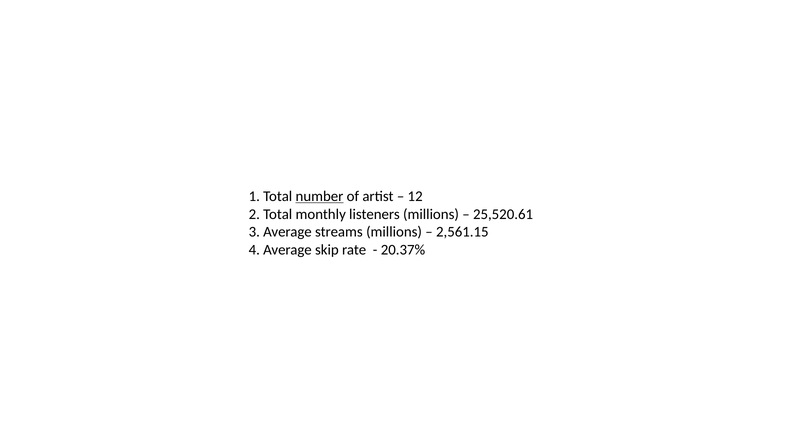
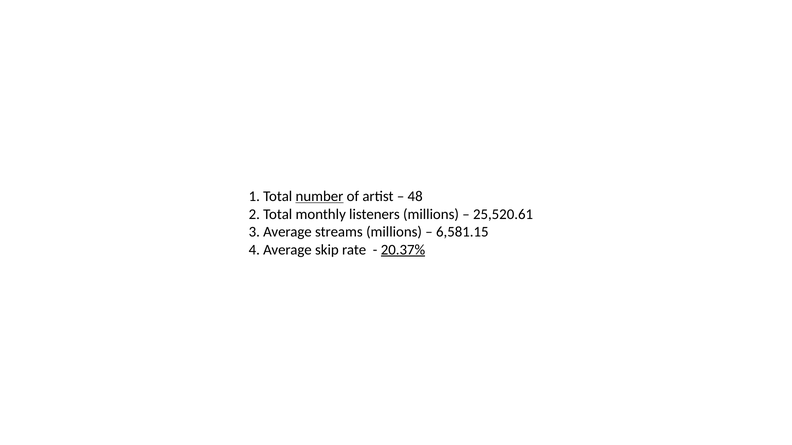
12: 12 -> 48 (415, 197)
2,561.15: 2,561.15 -> 6,581.15 (462, 232)
20.37% underline: none -> present (403, 250)
